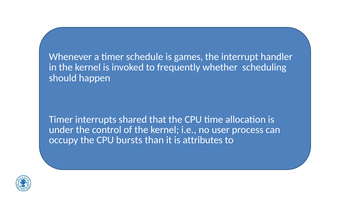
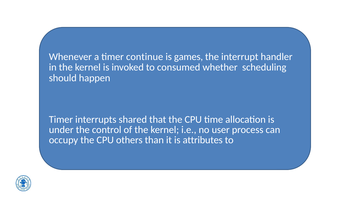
schedule: schedule -> continue (145, 57)
frequently: frequently -> consumed (179, 67)
bursts: bursts -> others (129, 140)
